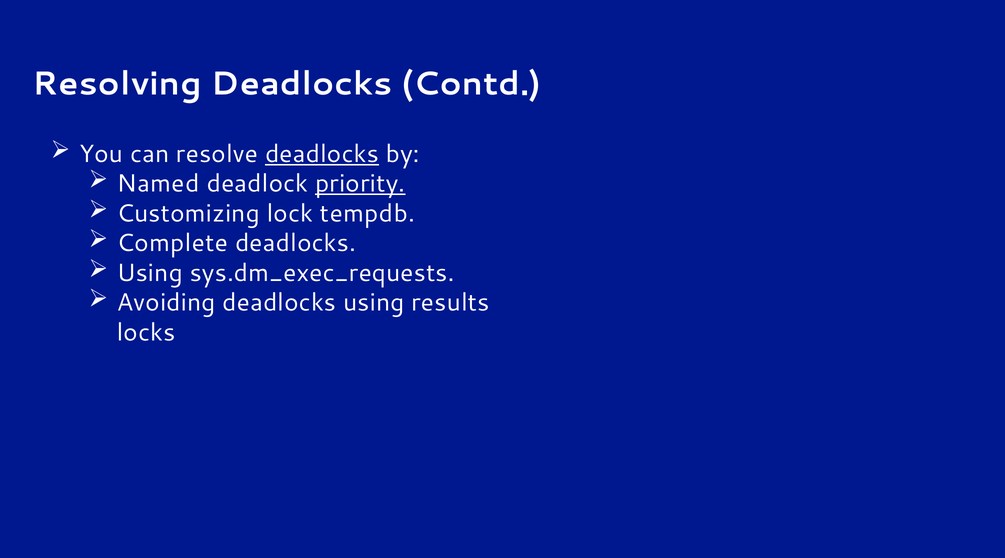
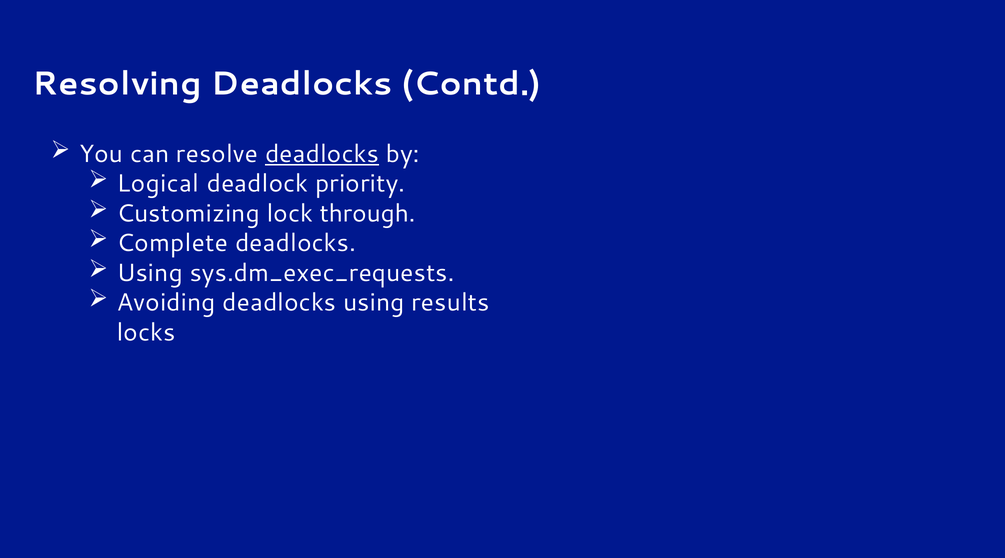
Named: Named -> Logical (158, 184)
priority underline: present -> none (360, 184)
tempdb: tempdb -> through (368, 214)
